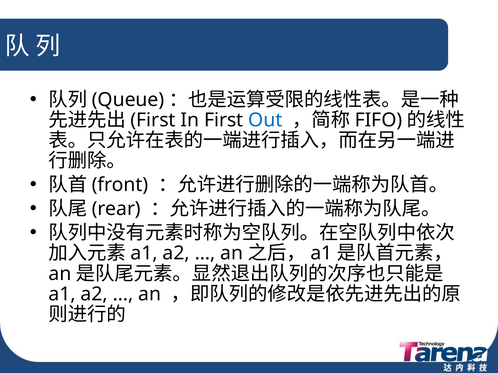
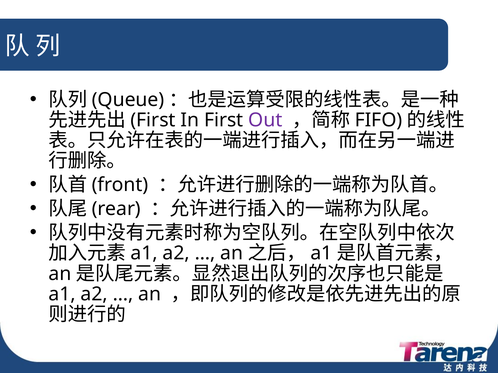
Out colour: blue -> purple (265, 120)
